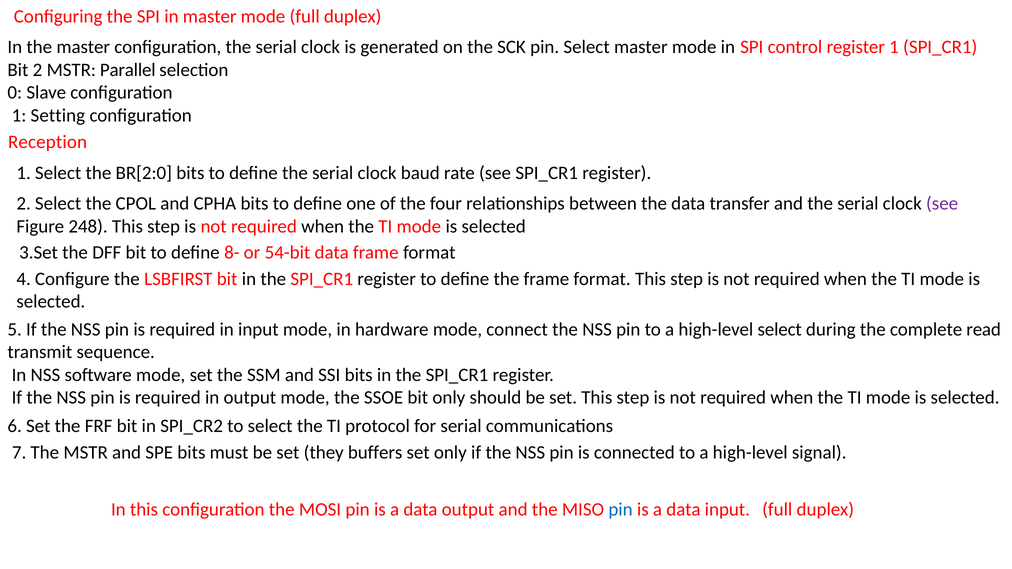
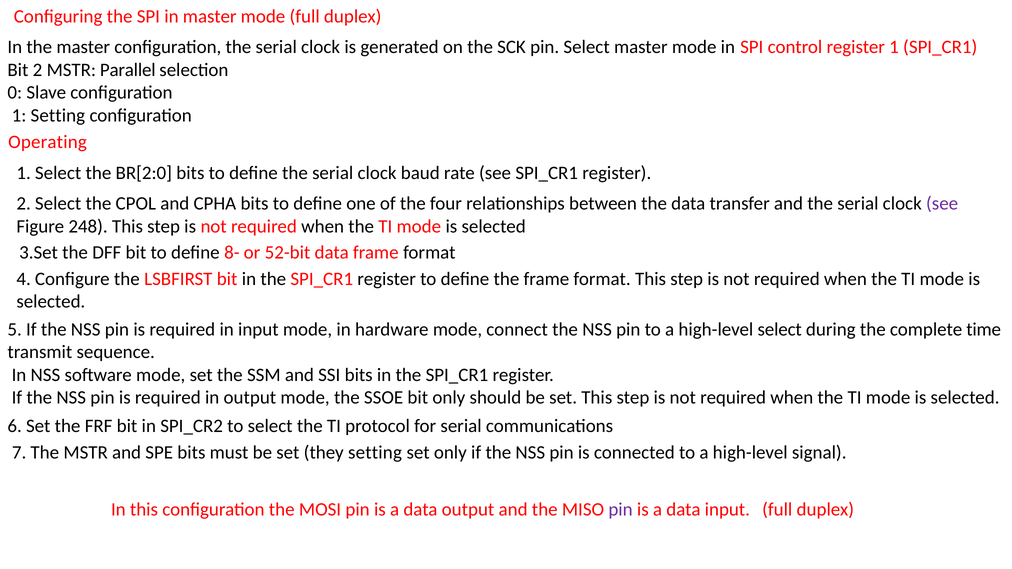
Reception: Reception -> Operating (48, 142)
54-bit: 54-bit -> 52-bit (288, 253)
read: read -> time (984, 329)
they buffers: buffers -> setting (375, 453)
pin colour: blue -> purple (621, 510)
